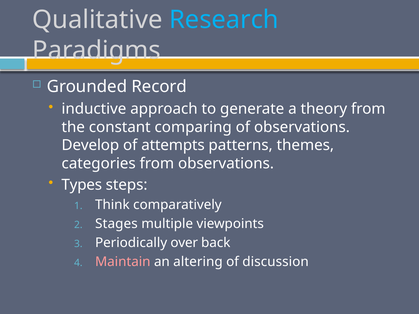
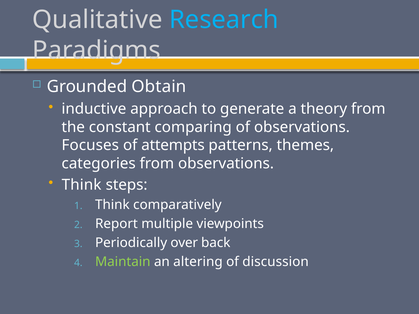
Record: Record -> Obtain (159, 87)
Develop: Develop -> Focuses (90, 145)
Types: Types -> Think (82, 185)
Stages: Stages -> Report (116, 224)
Maintain colour: pink -> light green (123, 262)
